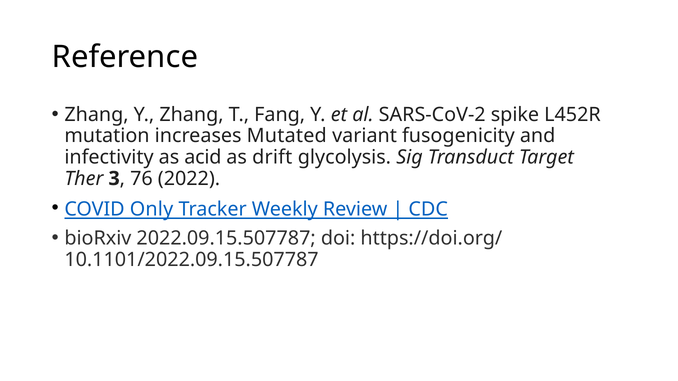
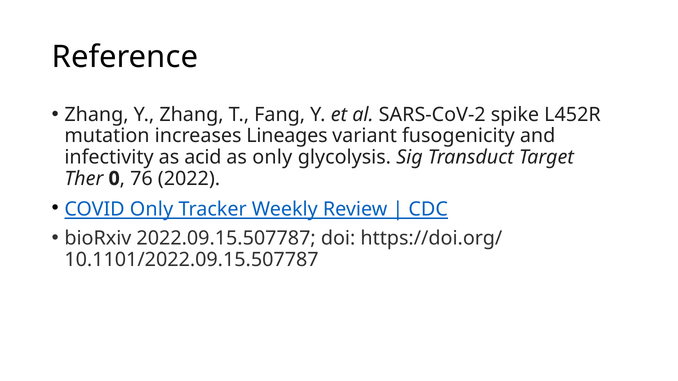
Mutated: Mutated -> Lineages (287, 136)
as drift: drift -> only (272, 157)
3: 3 -> 0 (114, 179)
